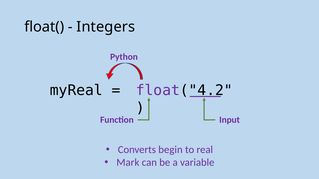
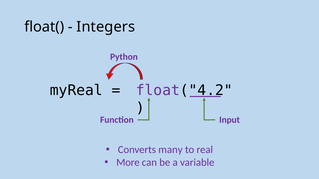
begin: begin -> many (170, 150)
Mark: Mark -> More (128, 163)
